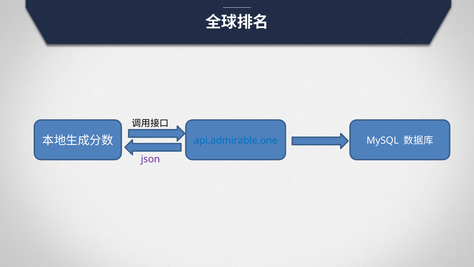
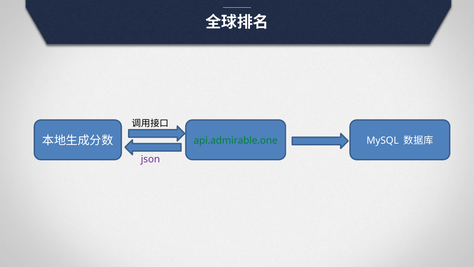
api.admirable.one colour: blue -> green (236, 140)
